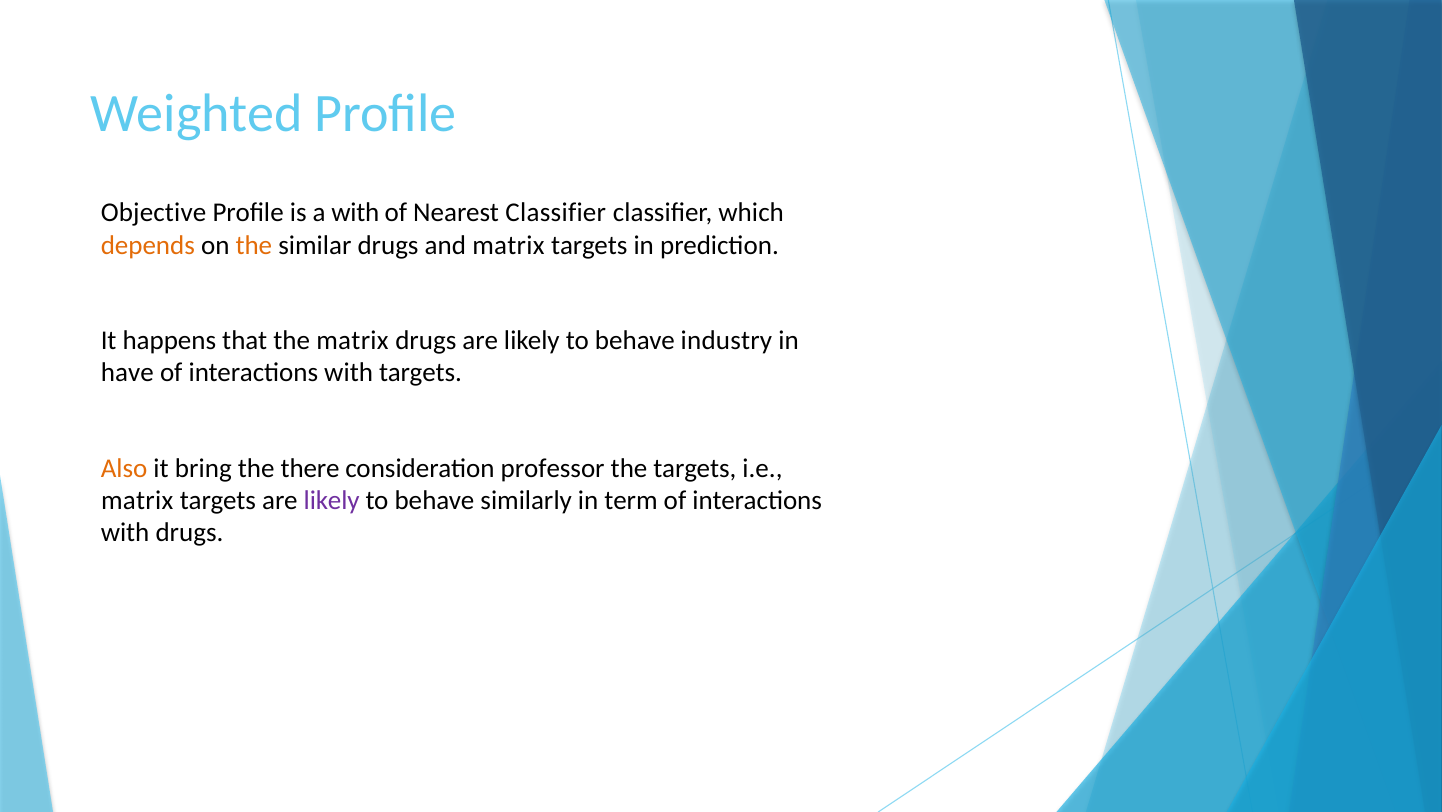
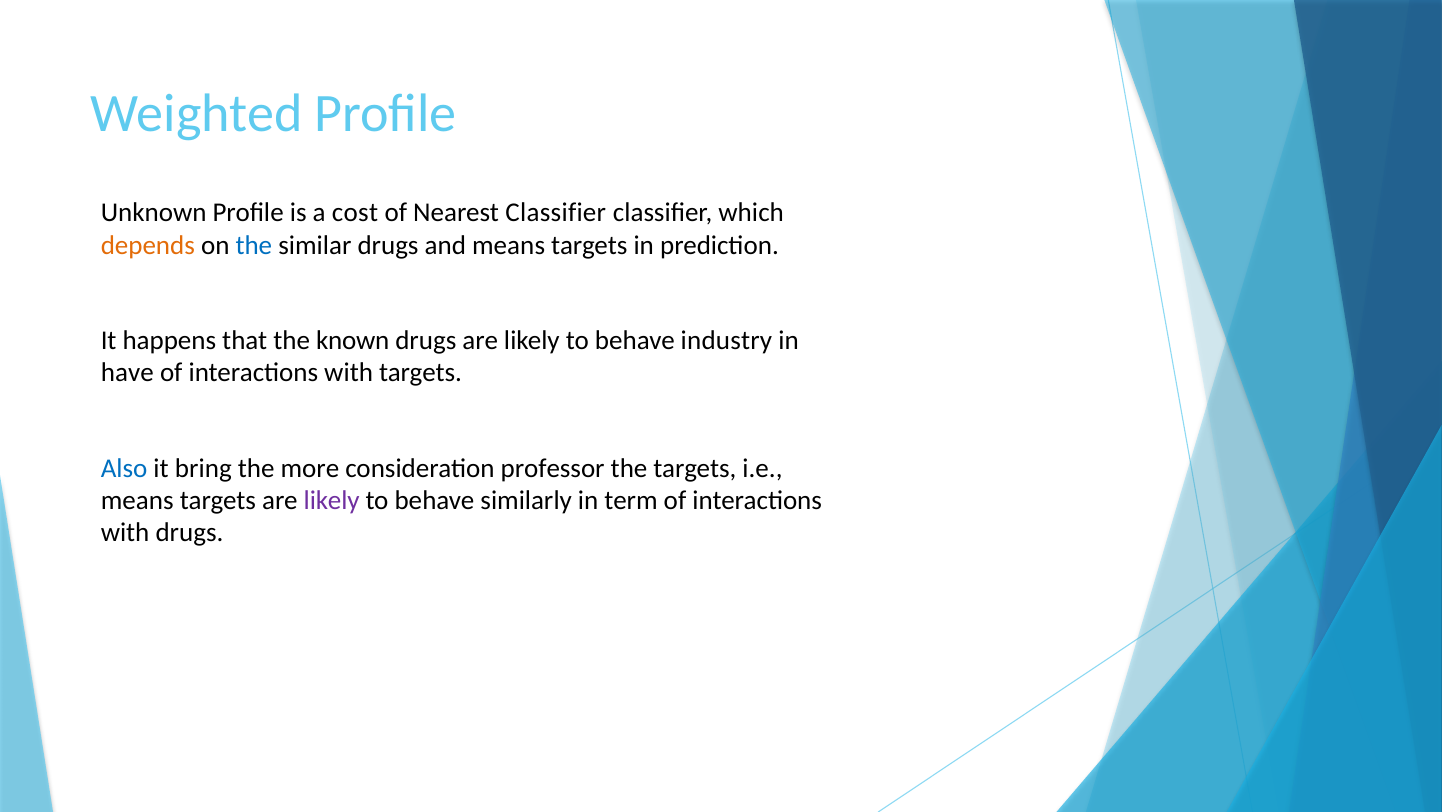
Objective: Objective -> Unknown (154, 213)
a with: with -> cost (355, 213)
the colour: orange -> blue (254, 245)
and matrix: matrix -> means (509, 245)
the matrix: matrix -> known (353, 340)
Also colour: orange -> blue (124, 468)
there: there -> more (310, 468)
matrix: matrix -> means (137, 500)
